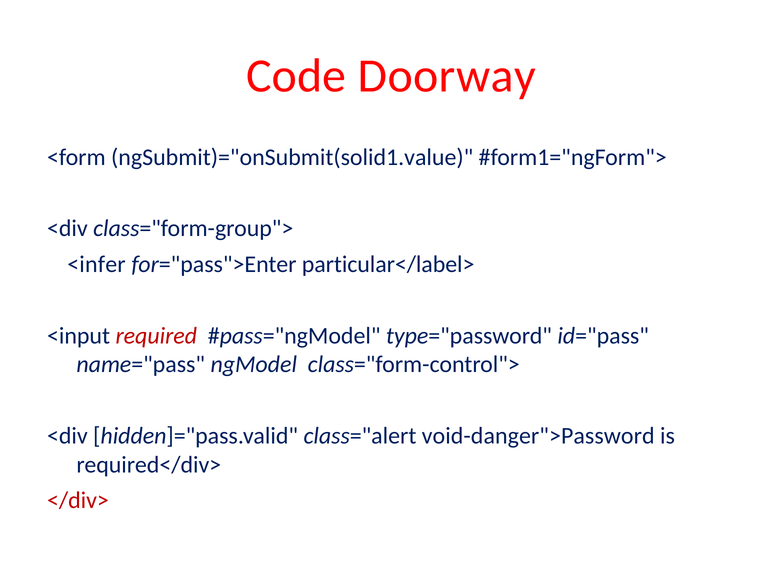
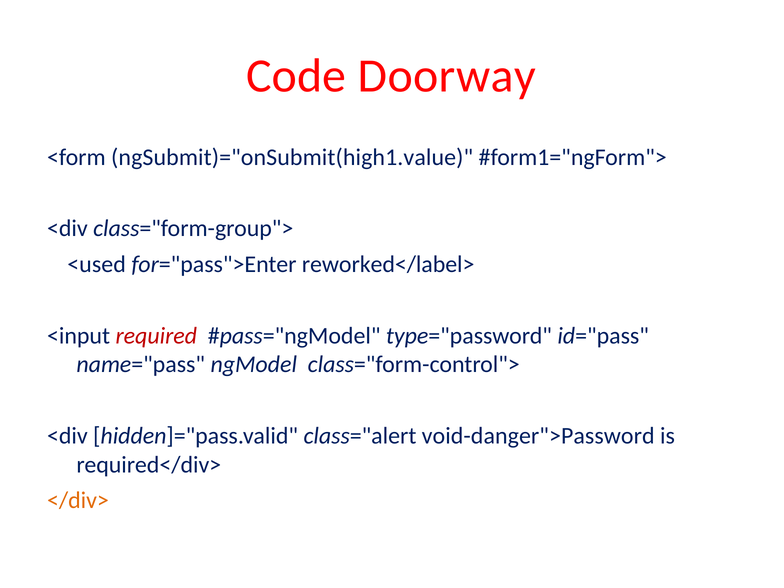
ngSubmit)="onSubmit(solid1.value: ngSubmit)="onSubmit(solid1.value -> ngSubmit)="onSubmit(high1.value (292, 157)
<infer: <infer -> <used (97, 264)
particular</label>: particular</label> -> reworked</label> (388, 264)
</div> colour: red -> orange (78, 500)
